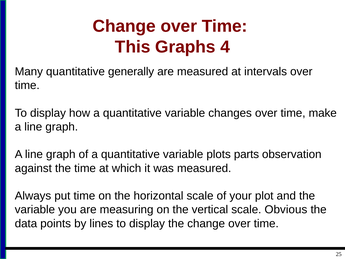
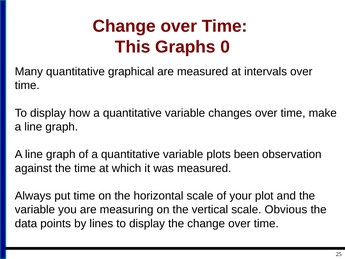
4: 4 -> 0 (225, 47)
generally: generally -> graphical (131, 71)
parts: parts -> been (246, 154)
